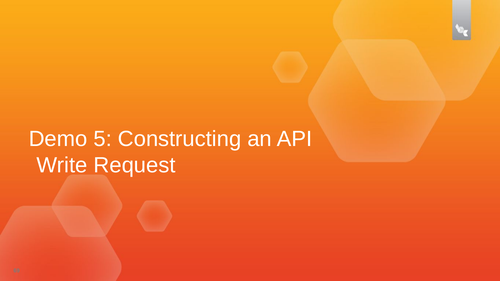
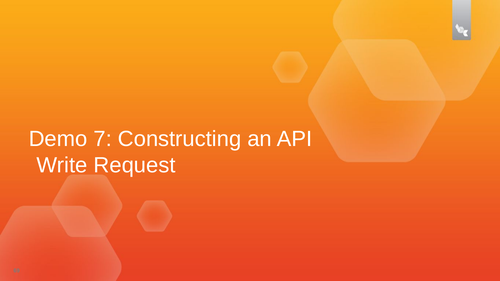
5: 5 -> 7 (103, 139)
